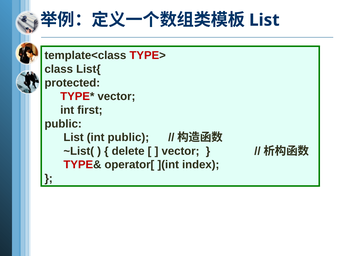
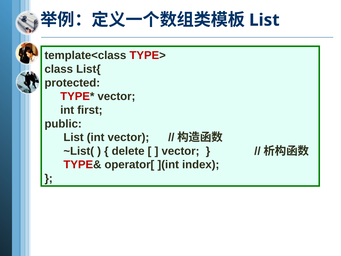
int public: public -> vector (128, 137)
